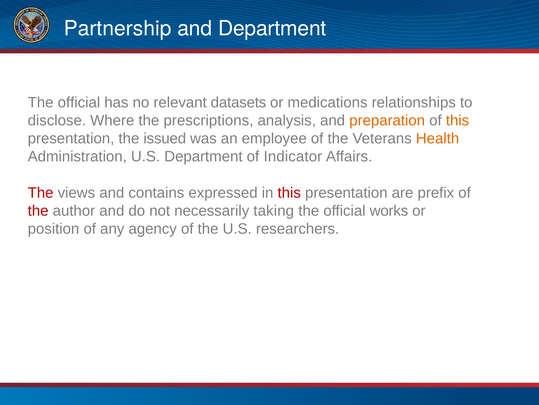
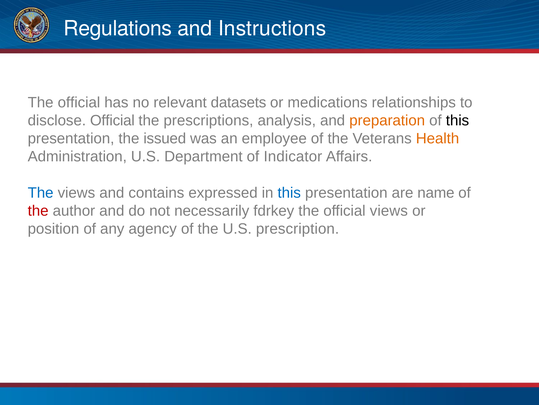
Partnership: Partnership -> Regulations (118, 28)
and Department: Department -> Instructions (272, 28)
disclose Where: Where -> Official (112, 120)
this colour: orange -> black (458, 120)
The colour: red -> blue (41, 192)
this colour: red -> blue (289, 192)
prefix: prefix -> name (436, 192)
taking: taking -> fdrkey (274, 210)
official works: works -> views (389, 210)
researchers: researchers -> prescription (298, 228)
